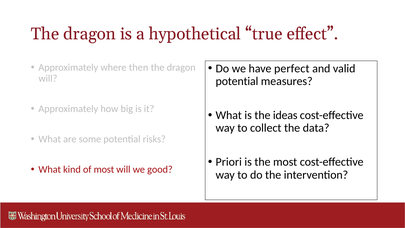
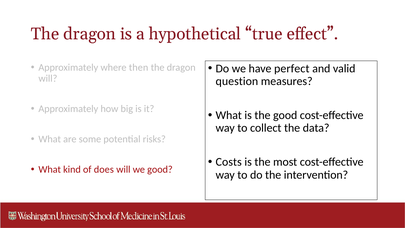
potential: potential -> question (237, 81)
the ideas: ideas -> good (285, 115)
Priori: Priori -> Costs (229, 162)
of most: most -> does (104, 169)
